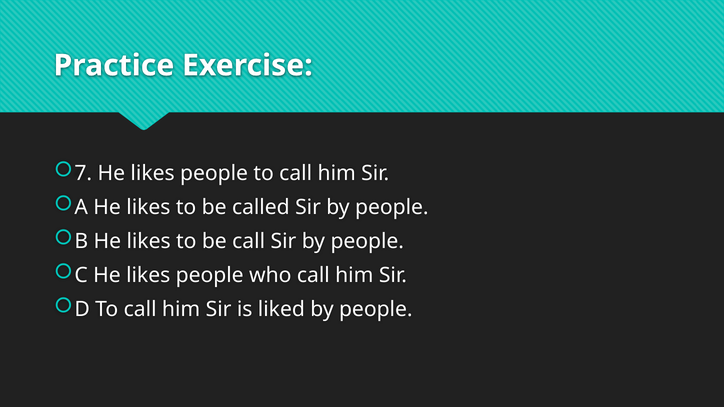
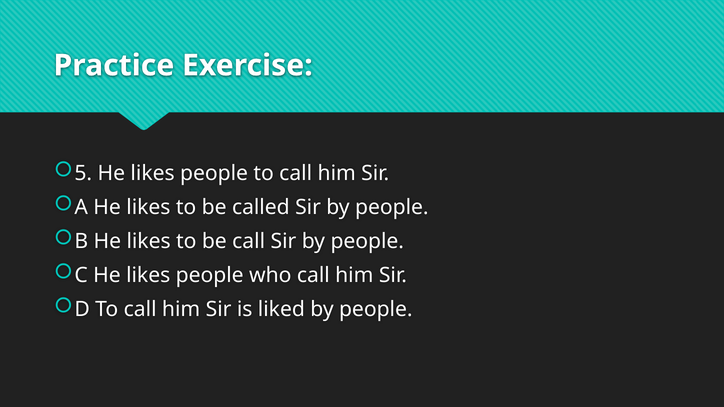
7: 7 -> 5 (83, 173)
